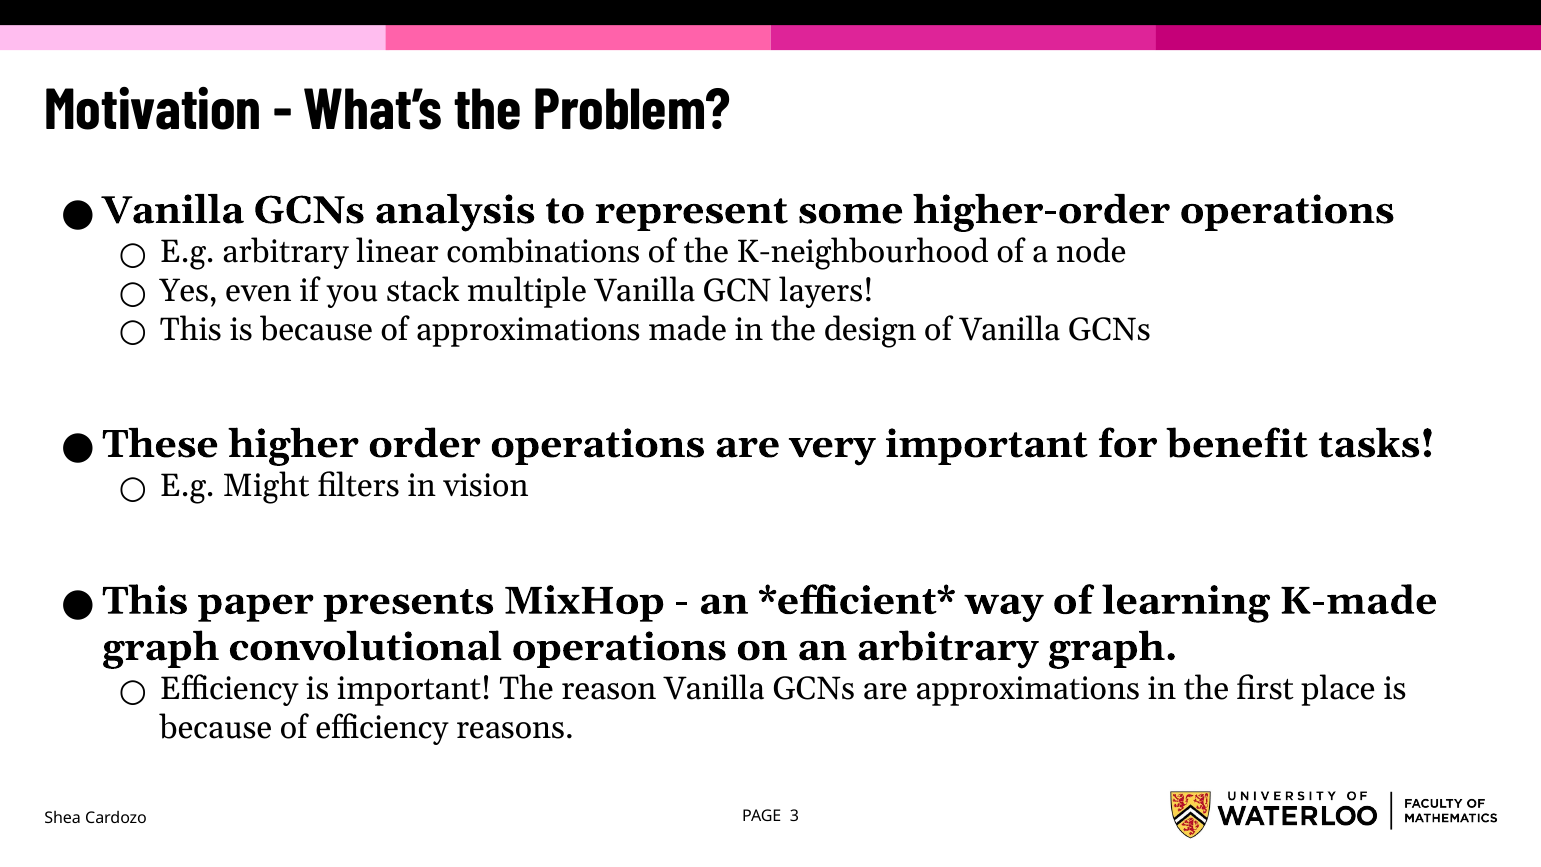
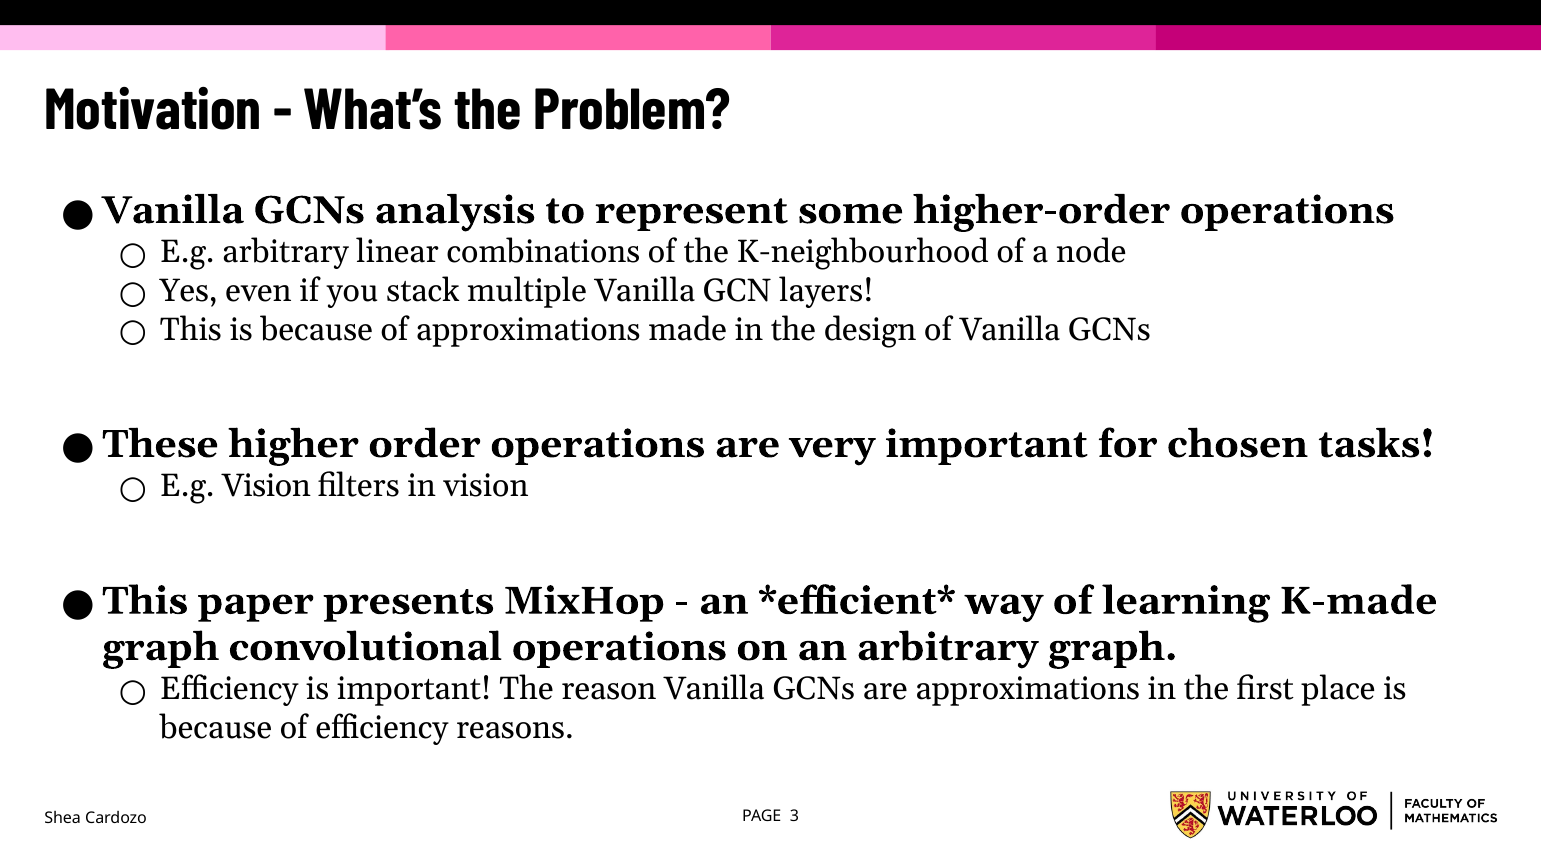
benefit: benefit -> chosen (1238, 444)
E.g Might: Might -> Vision (267, 486)
